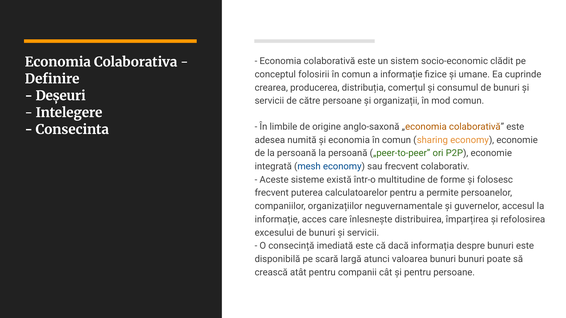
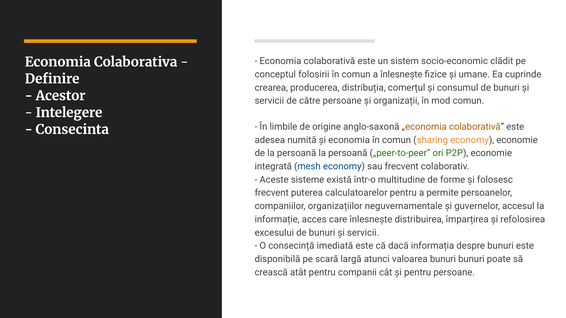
a informație: informație -> înlesnește (401, 74)
Deșeuri: Deșeuri -> Acestor (61, 96)
